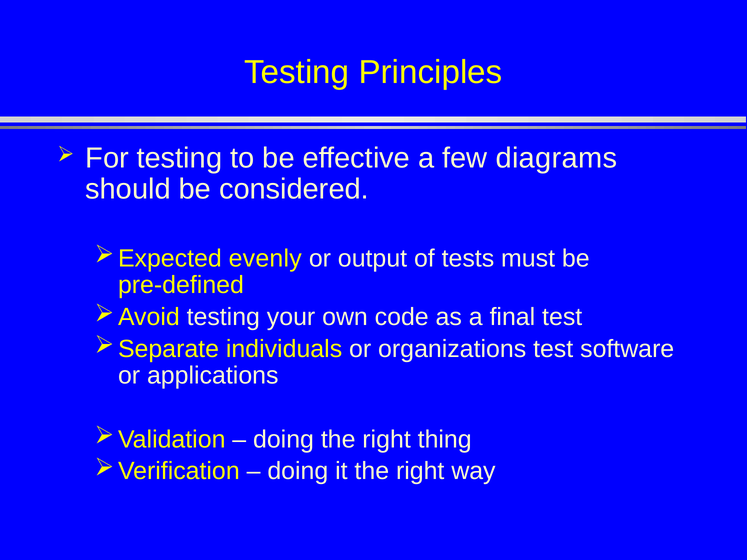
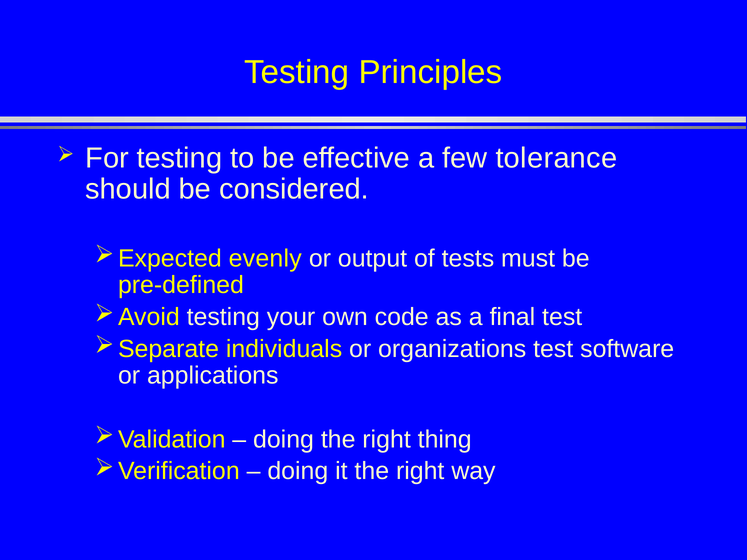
diagrams: diagrams -> tolerance (556, 158)
